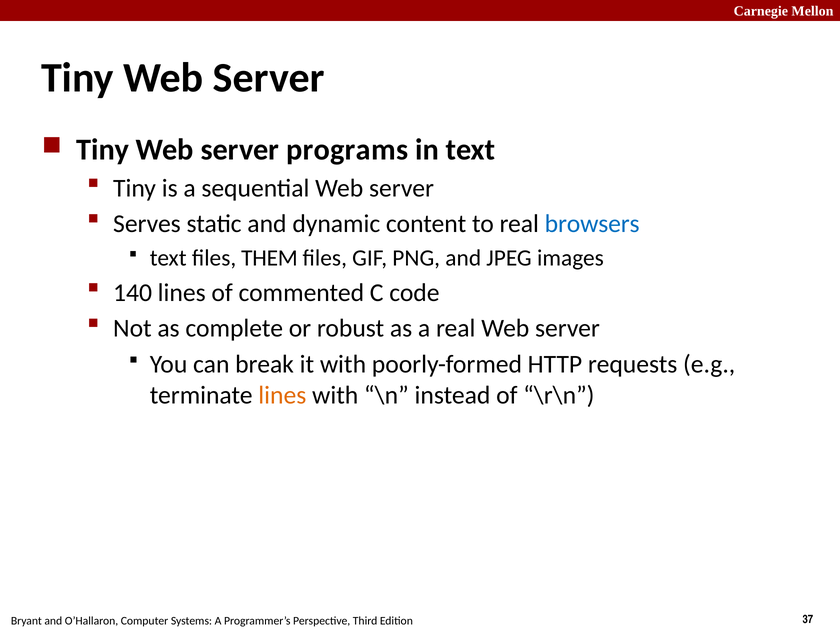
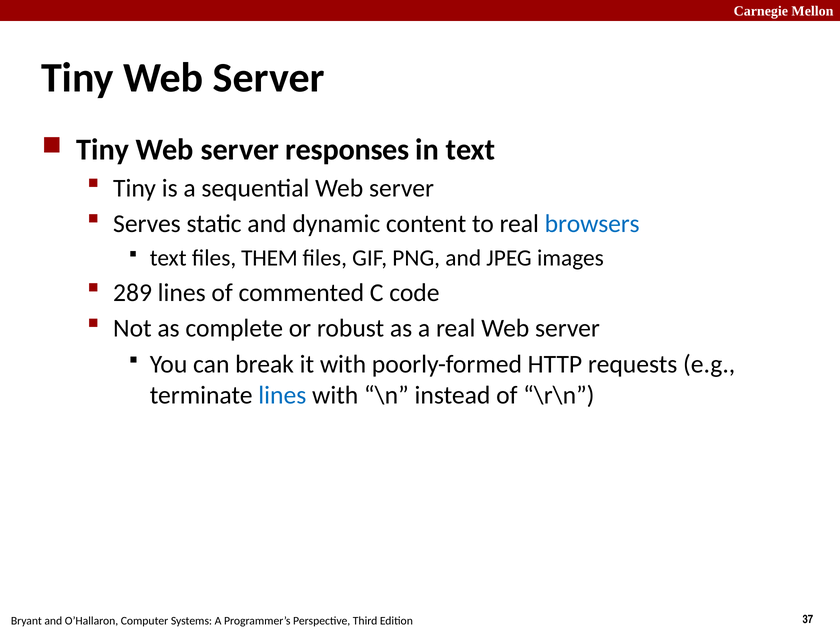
programs: programs -> responses (347, 150)
140: 140 -> 289 (133, 293)
lines colour: orange -> blue (282, 395)
